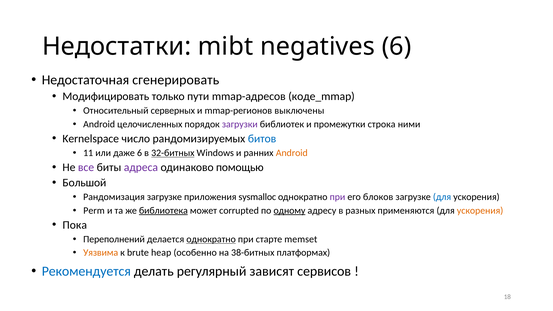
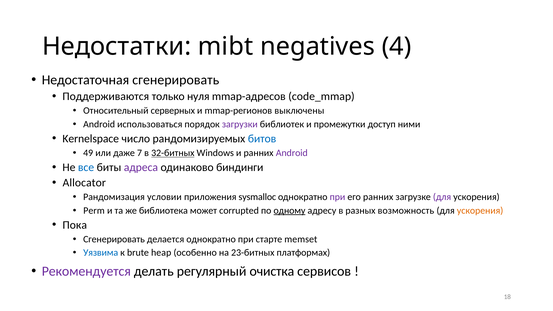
negatives 6: 6 -> 4 (397, 46)
Модифицировать: Модифицировать -> Поддерживаются (106, 96)
пути: пути -> нуля (198, 96)
коде_mmap: коде_mmap -> code_mmap (321, 96)
целочисленных: целочисленных -> использоваться (150, 124)
строка: строка -> доступ (382, 124)
11: 11 -> 49 (88, 153)
даже 6: 6 -> 7 (140, 153)
Android colour: orange -> purple (292, 153)
все colour: purple -> blue (86, 167)
помощью: помощью -> биндинги (240, 167)
Большой: Большой -> Allocator (84, 183)
Рандомизация загрузке: загрузке -> условии (164, 197)
его блоков: блоков -> ранних (378, 197)
для colour: blue -> purple (442, 197)
библиотека underline: present -> none (163, 211)
применяются: применяются -> возможность (406, 211)
Переполнений: Переполнений -> Сгенерировать (114, 239)
однократно underline: present -> none (211, 239)
Уязвима colour: orange -> blue (101, 253)
38-битных: 38-битных -> 23-битных (253, 253)
Рекомендуется colour: blue -> purple (86, 271)
зависят: зависят -> очистка (272, 271)
